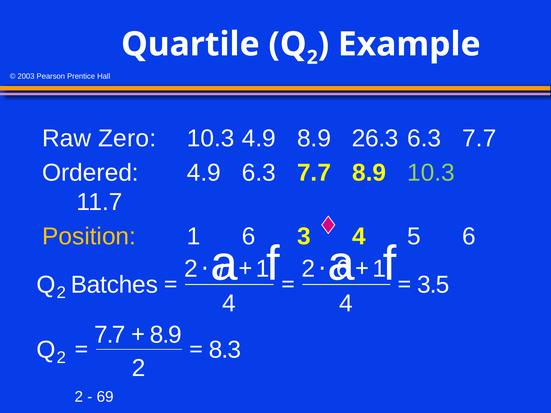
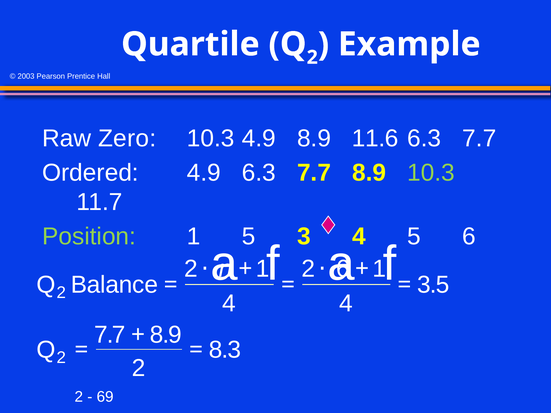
26.3: 26.3 -> 11.6 (375, 138)
Position colour: yellow -> light green (89, 236)
1 6: 6 -> 5 (249, 236)
Batches: Batches -> Balance (114, 285)
